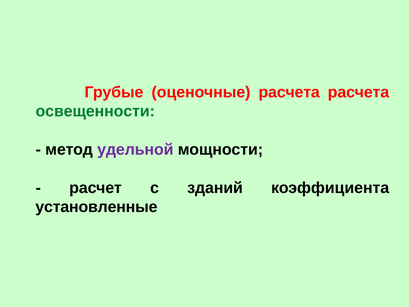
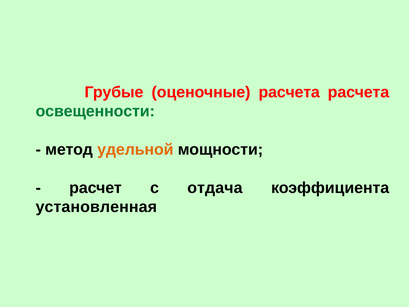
удельной colour: purple -> orange (135, 149)
зданий: зданий -> отдача (215, 188)
установленные: установленные -> установленная (96, 207)
